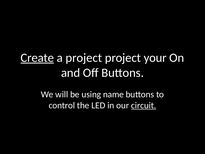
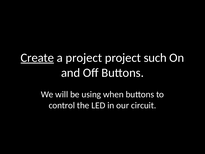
your: your -> such (155, 58)
name: name -> when (113, 94)
circuit underline: present -> none (144, 105)
